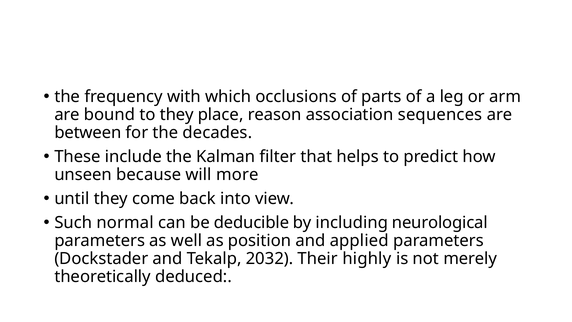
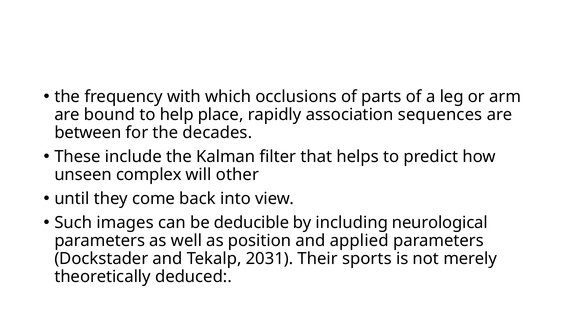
to they: they -> help (177, 115)
reason: reason -> rapidly (275, 115)
because: because -> complex (149, 175)
more: more -> other (237, 175)
normal: normal -> images (125, 222)
2032: 2032 -> 2031 (270, 258)
highly: highly -> sports (367, 258)
